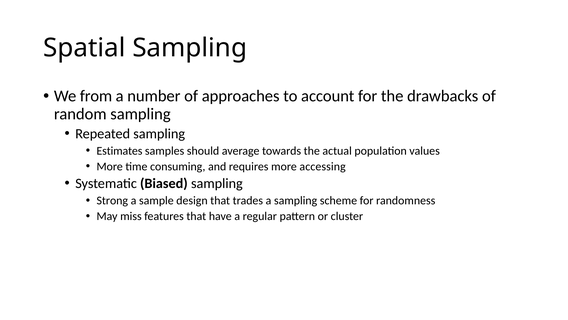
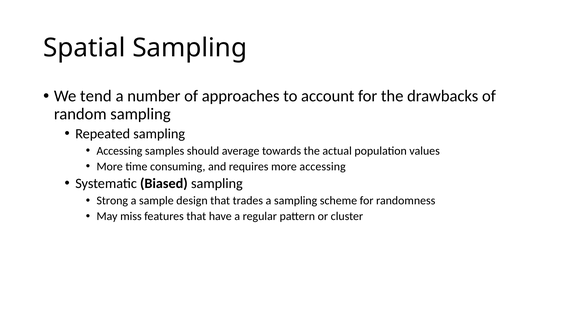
from: from -> tend (96, 96)
Estimates: Estimates -> Accessing (119, 151)
